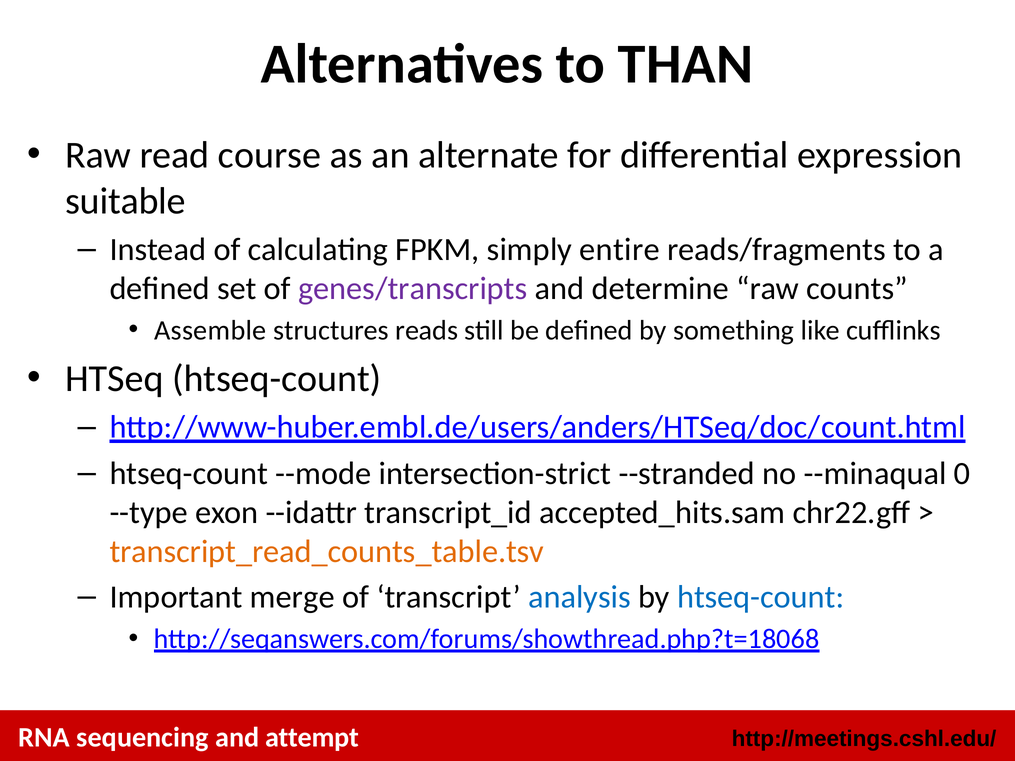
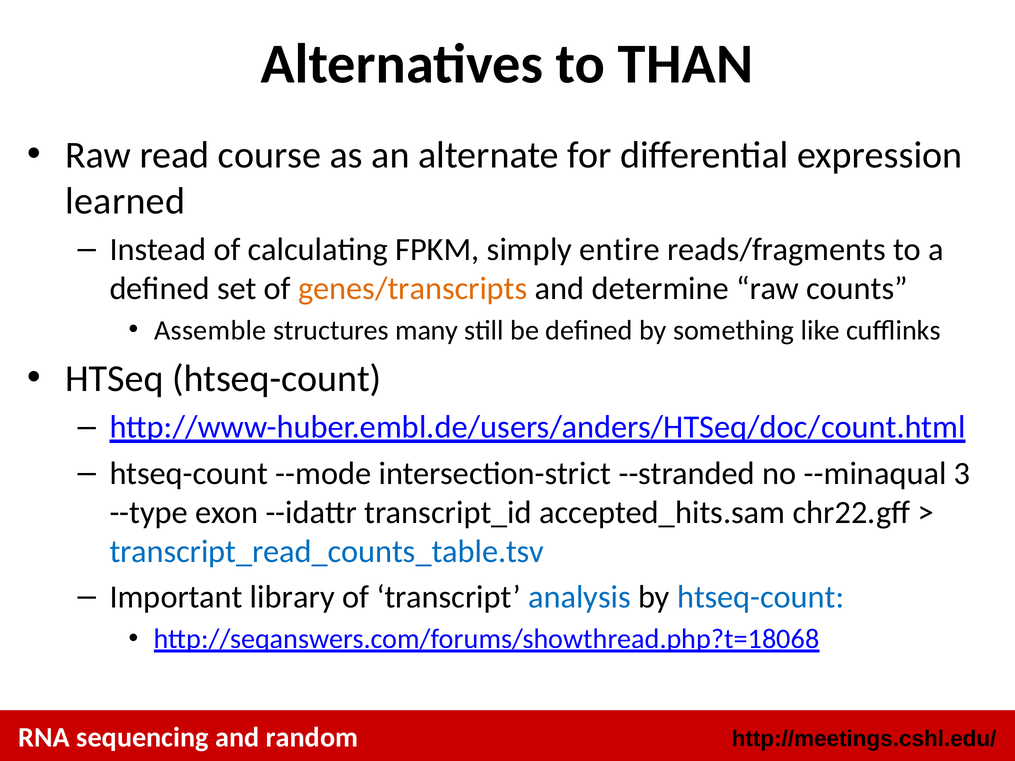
suitable: suitable -> learned (125, 201)
genes/transcripts colour: purple -> orange (413, 289)
reads: reads -> many (427, 330)
0: 0 -> 3 (962, 474)
transcript_read_counts_table.tsv colour: orange -> blue (327, 552)
merge: merge -> library (292, 597)
attempt: attempt -> random (312, 738)
